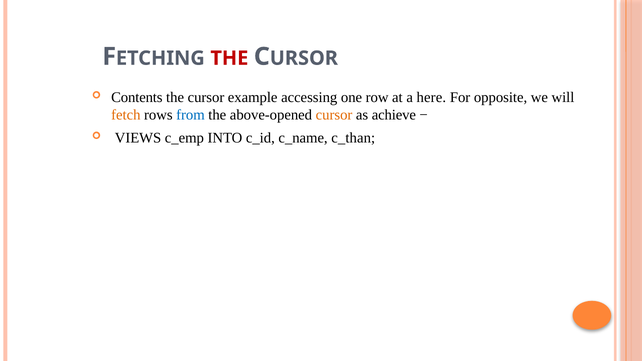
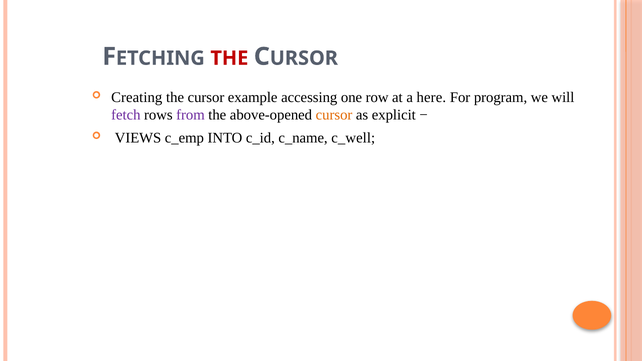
Contents: Contents -> Creating (137, 97)
opposite: opposite -> program (501, 97)
fetch colour: orange -> purple (126, 115)
from colour: blue -> purple (190, 115)
achieve: achieve -> explicit (394, 115)
c_than: c_than -> c_well (353, 138)
